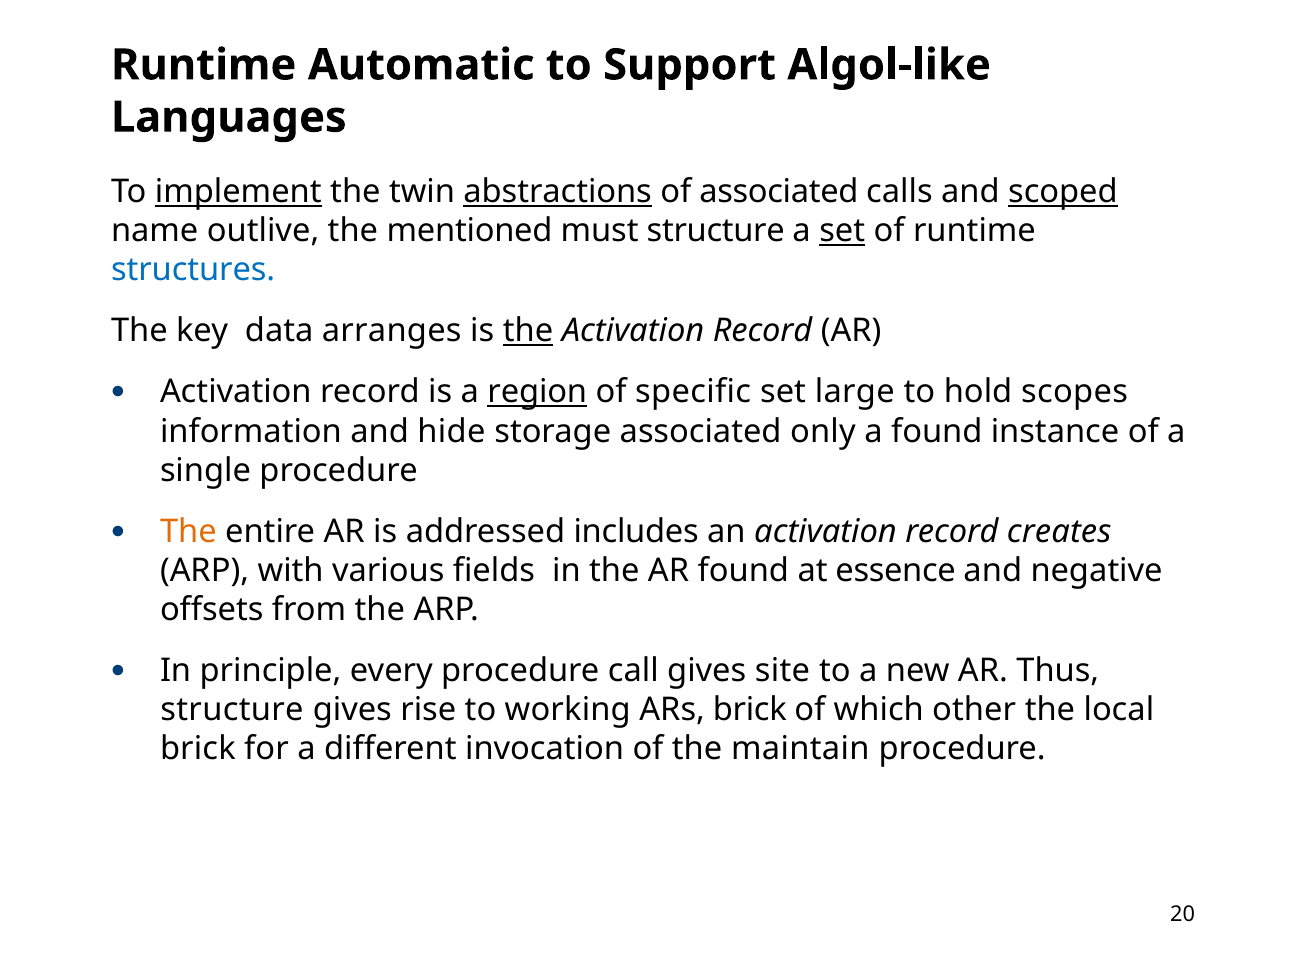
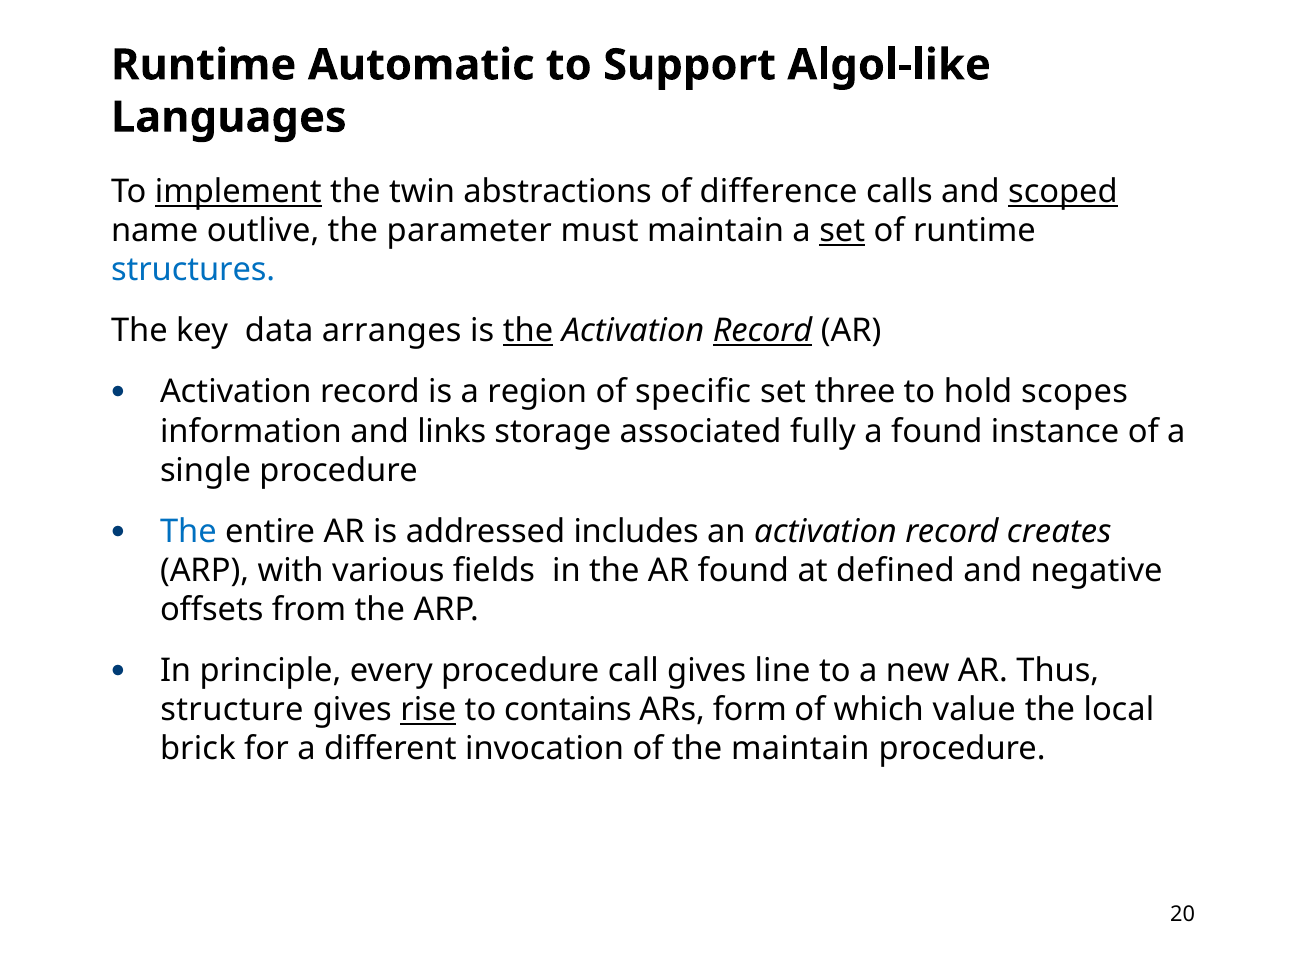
abstractions underline: present -> none (558, 192)
of associated: associated -> difference (779, 192)
mentioned: mentioned -> parameter (469, 231)
must structure: structure -> maintain (716, 231)
Record underline: none -> present (763, 331)
region underline: present -> none (537, 392)
large: large -> three (855, 392)
hide: hide -> links (452, 431)
only: only -> fully (823, 431)
The colour: orange -> blue (188, 531)
essence: essence -> defined (895, 570)
site: site -> line (783, 670)
rise underline: none -> present (428, 710)
working: working -> contains (568, 710)
ARs brick: brick -> form (750, 710)
other: other -> value (974, 710)
